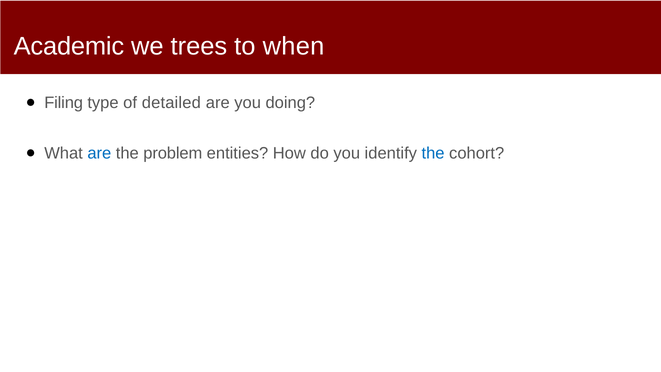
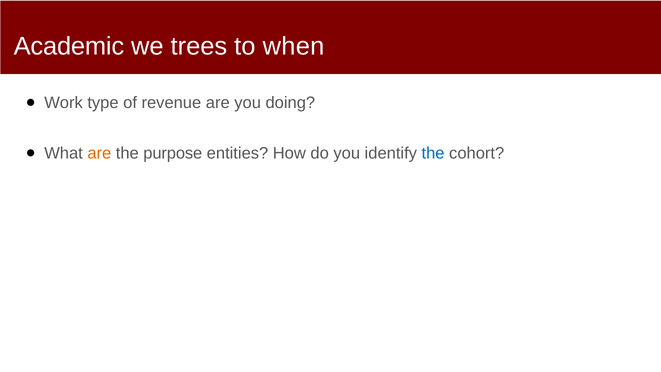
Filing: Filing -> Work (64, 103)
detailed: detailed -> revenue (171, 103)
are colour: blue -> orange (99, 153)
problem: problem -> purpose (173, 153)
